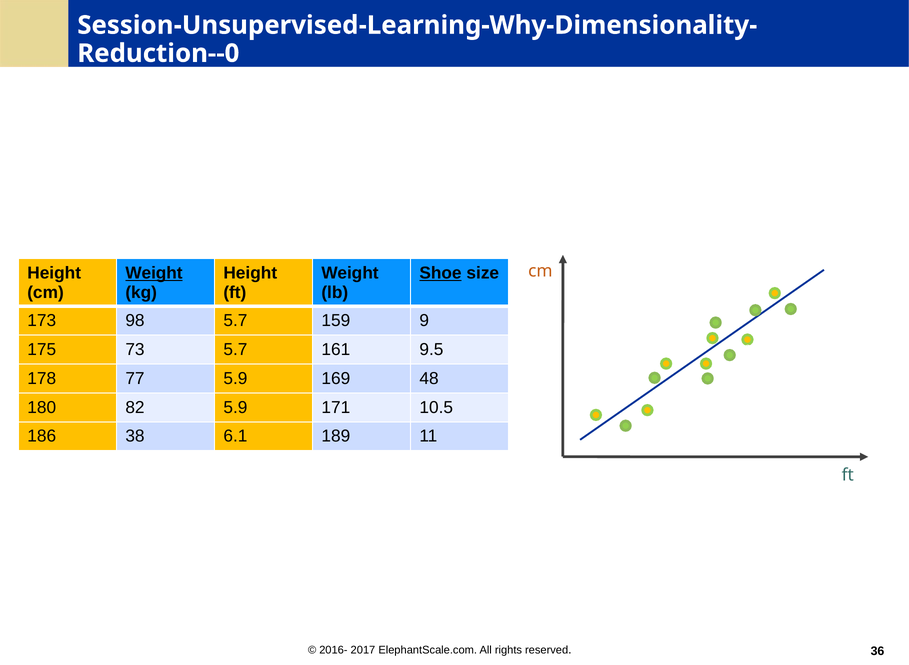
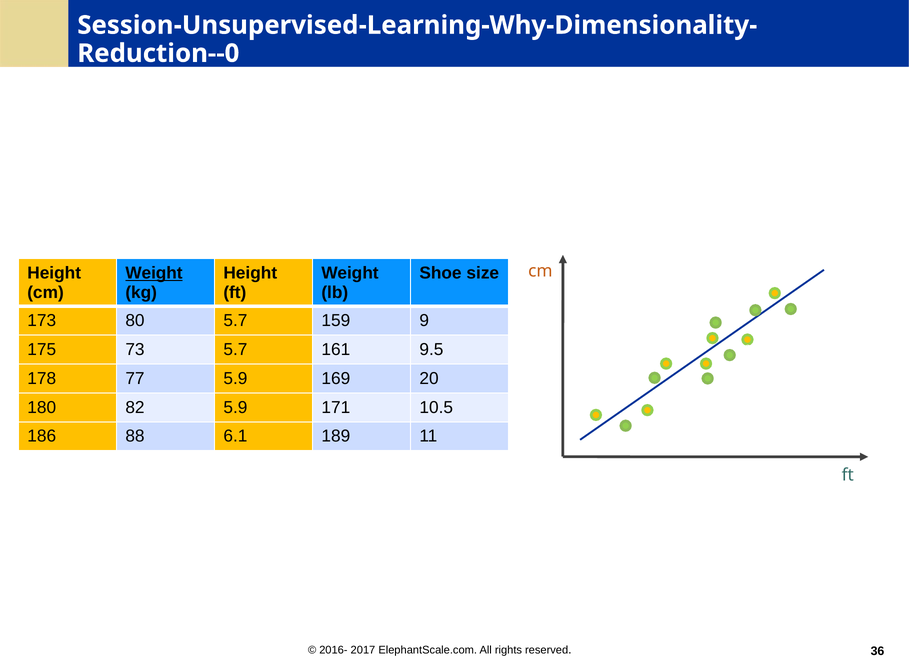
Shoe underline: present -> none (441, 273)
98: 98 -> 80 (135, 321)
48: 48 -> 20 (429, 379)
38: 38 -> 88 (135, 436)
